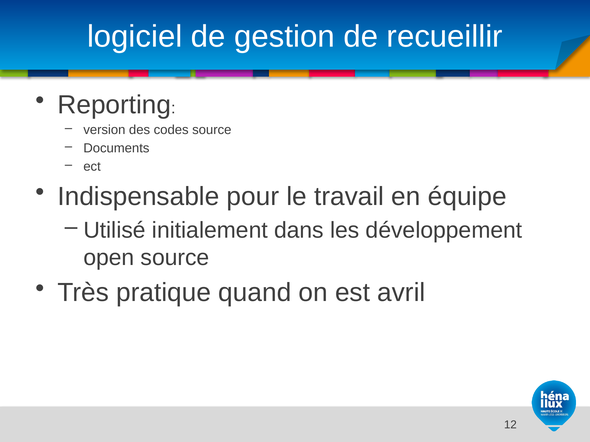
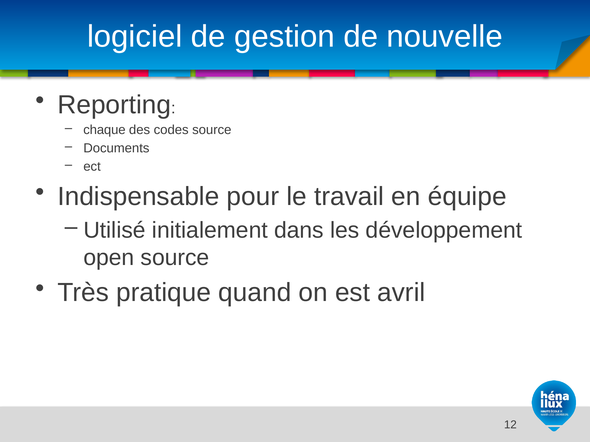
recueillir: recueillir -> nouvelle (445, 37)
version: version -> chaque (104, 130)
